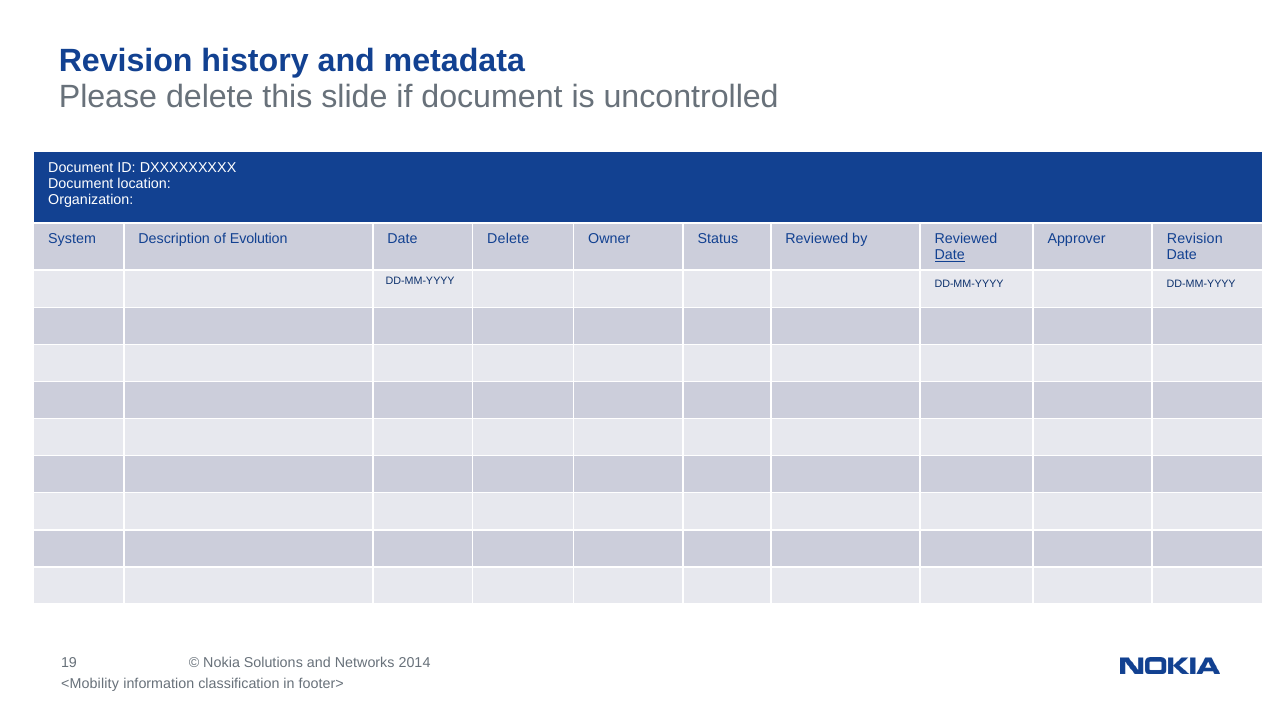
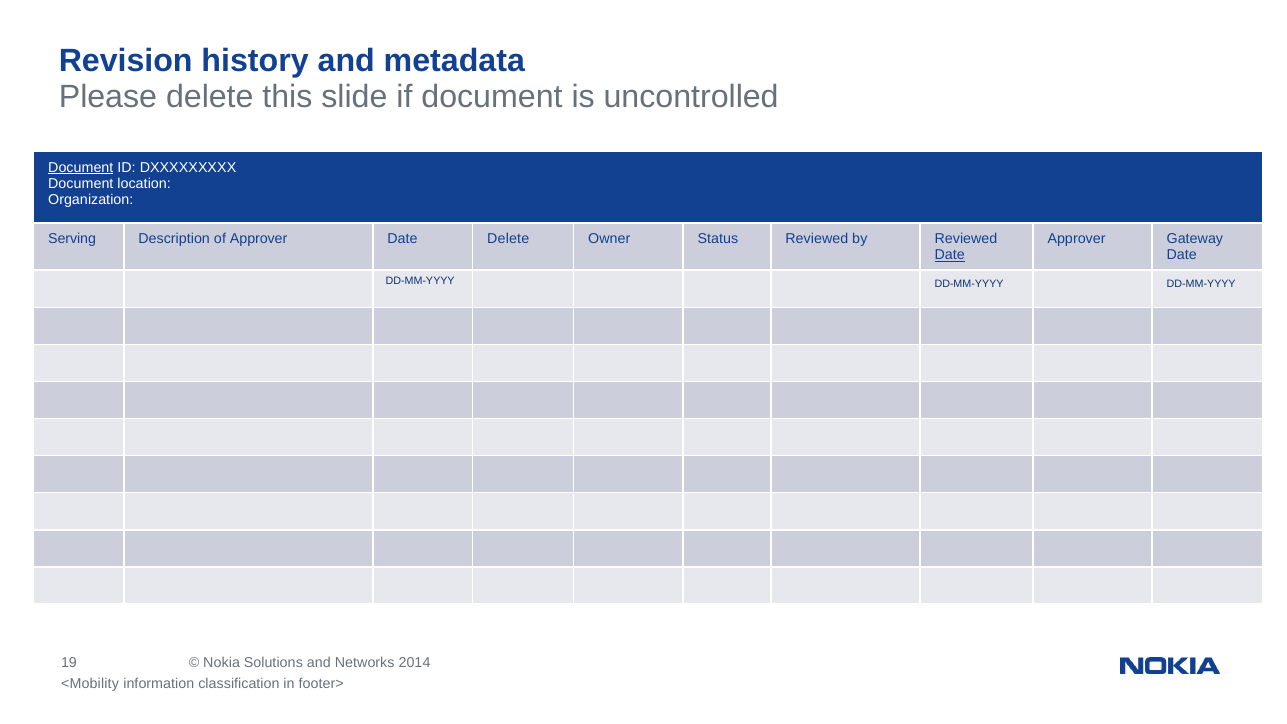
Document underline: none -> present (81, 167)
System: System -> Serving (72, 239)
of Evolution: Evolution -> Approver (259, 239)
Approver Revision: Revision -> Gateway (1195, 239)
